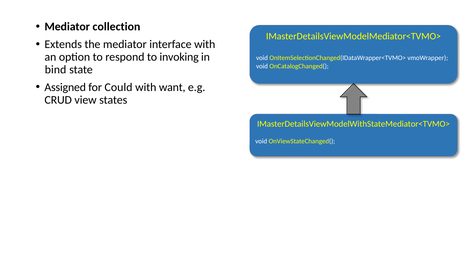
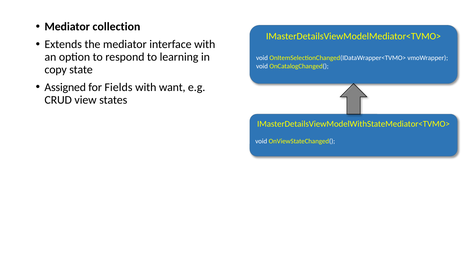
invoking: invoking -> learning (179, 57)
bind: bind -> copy (56, 70)
Could: Could -> Fields (119, 87)
